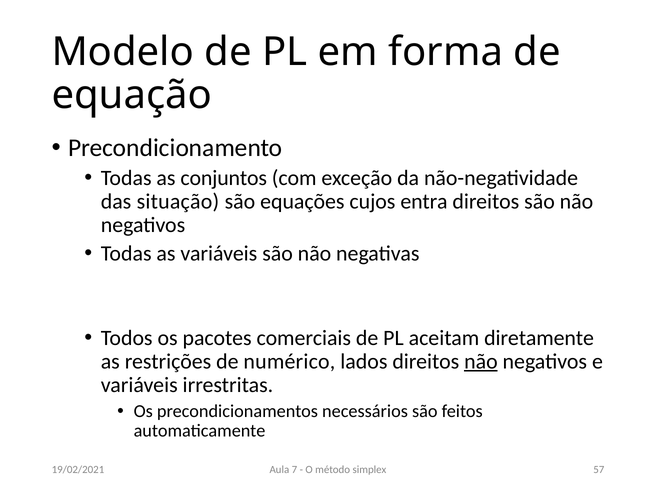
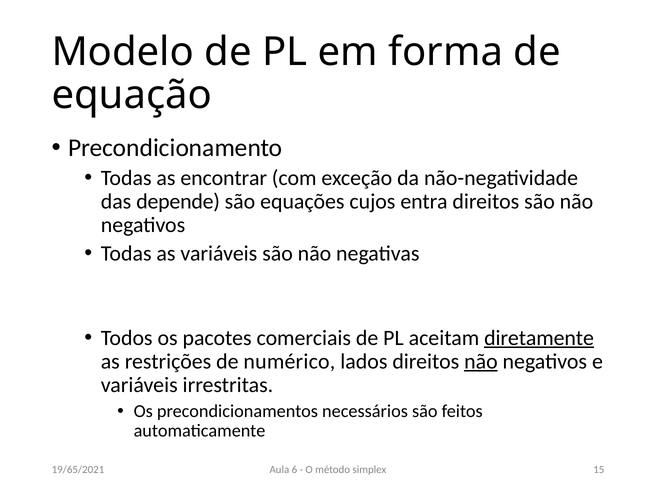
conjuntos: conjuntos -> encontrar (224, 178)
situação: situação -> depende (178, 202)
diretamente underline: none -> present (539, 338)
7: 7 -> 6 (294, 470)
57: 57 -> 15 (599, 470)
19/02/2021: 19/02/2021 -> 19/65/2021 (78, 470)
